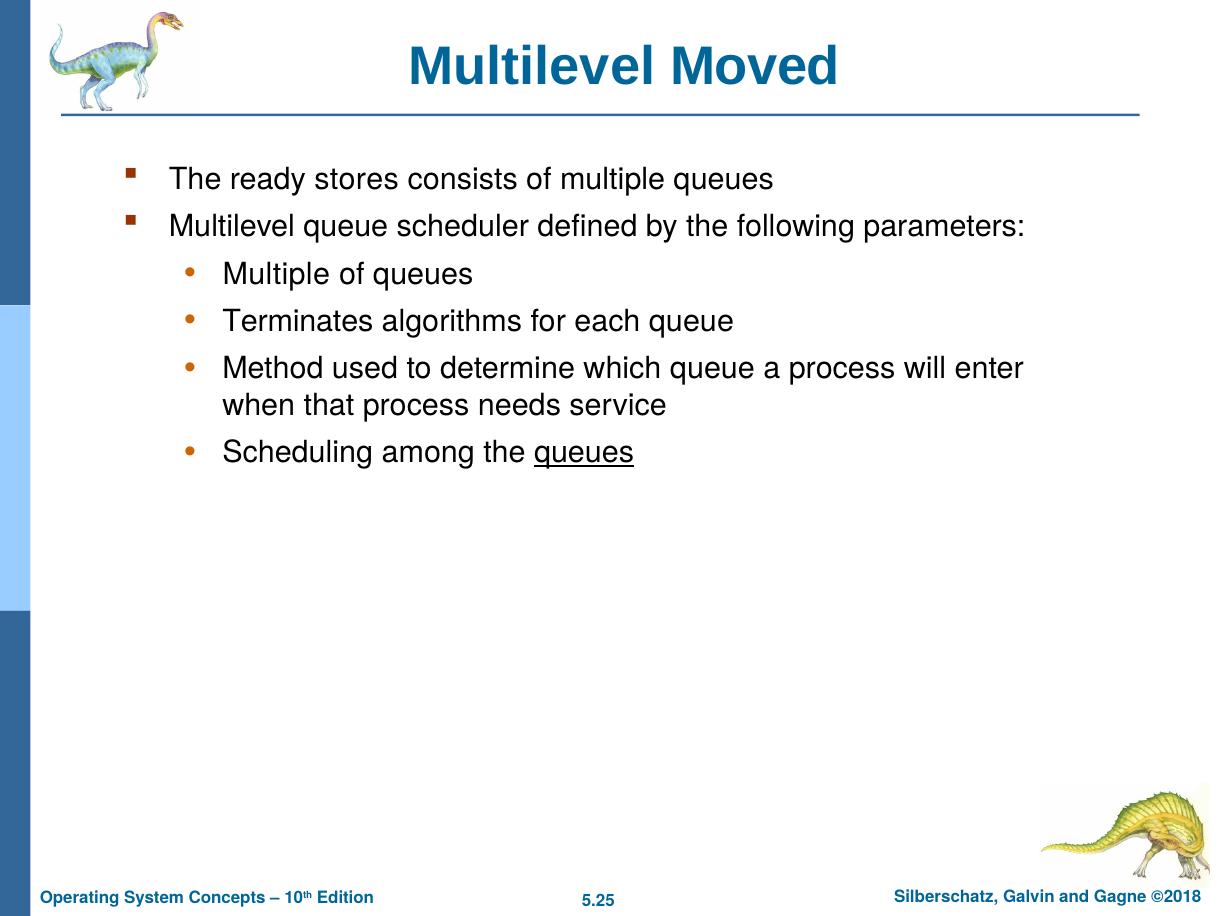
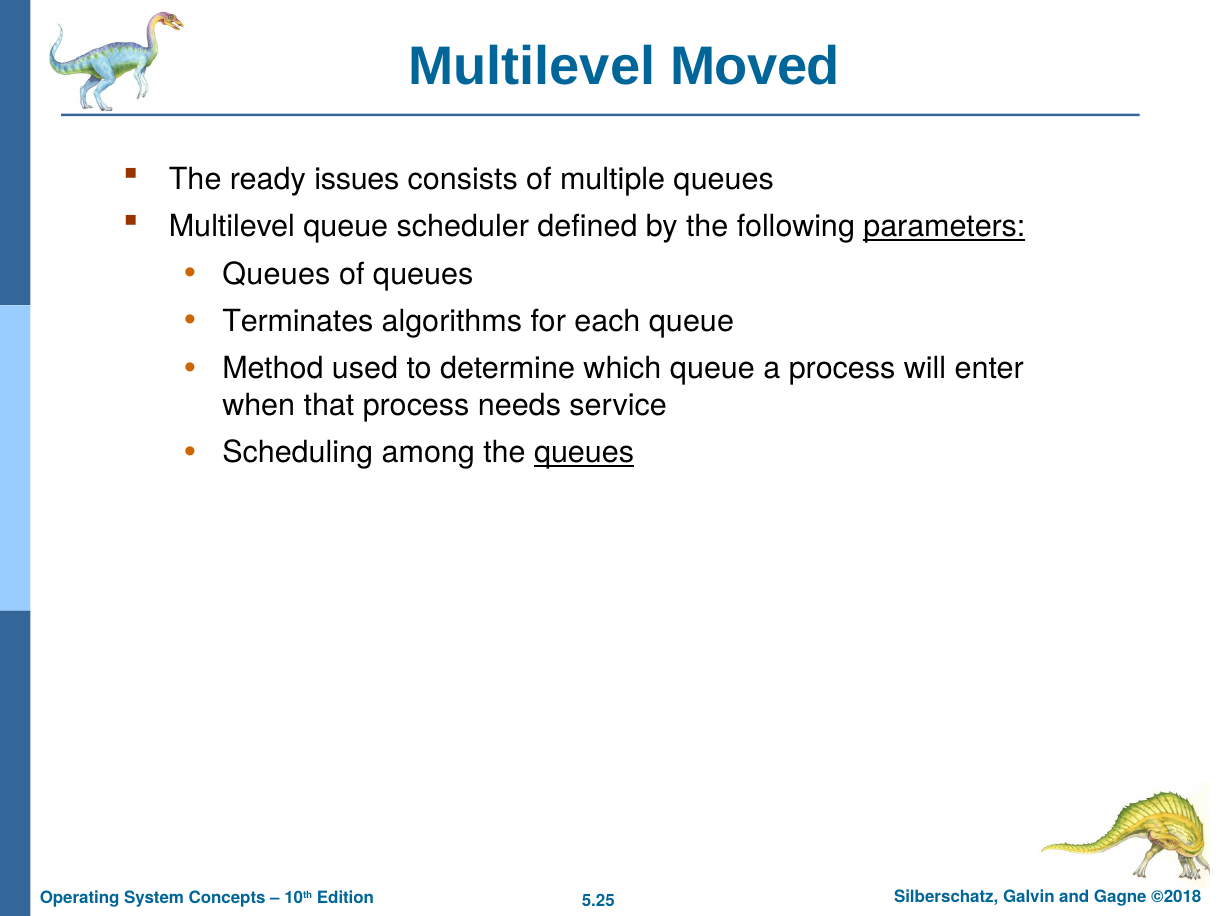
stores: stores -> issues (357, 179)
parameters underline: none -> present (944, 227)
Multiple: Multiple -> Queues (276, 274)
